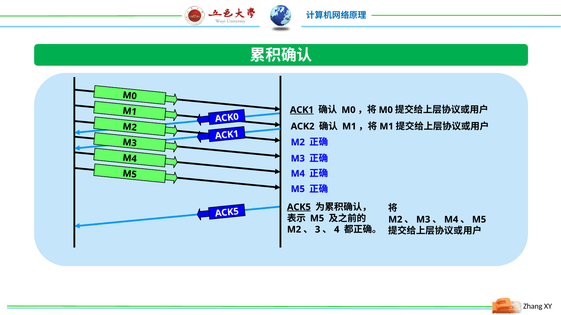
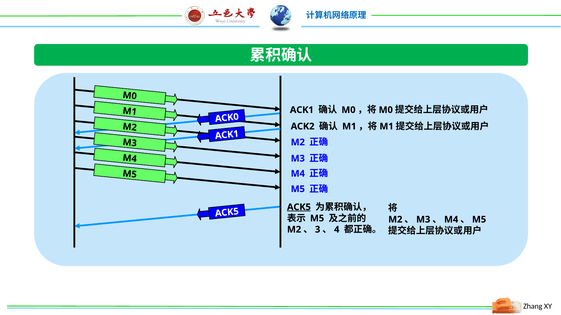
ACK1 underline: present -> none (302, 110)
